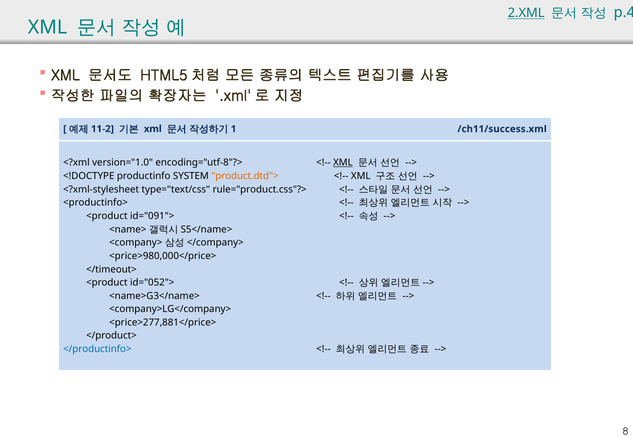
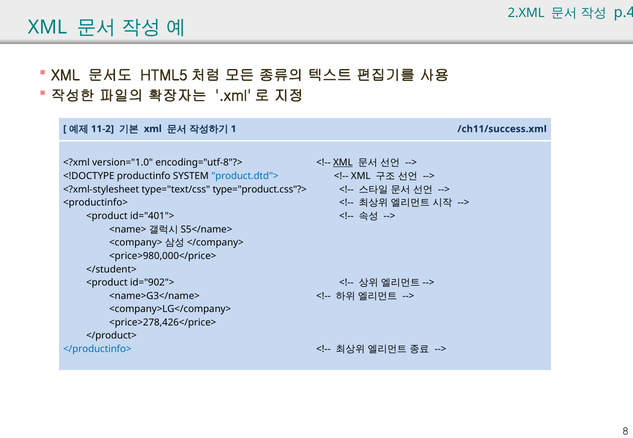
2.XML underline: present -> none (526, 13)
product.dtd"> colour: orange -> blue (245, 176)
rule="product.css"?>: rule="product.css"?> -> type="product.css"?> (260, 189)
id="091">: id="091"> -> id="401"> (152, 216)
</timeout>: </timeout> -> </student> (111, 269)
id="052">: id="052"> -> id="902"> (152, 283)
<price>277,881</price>: <price>277,881</price> -> <price>278,426</price> (163, 323)
